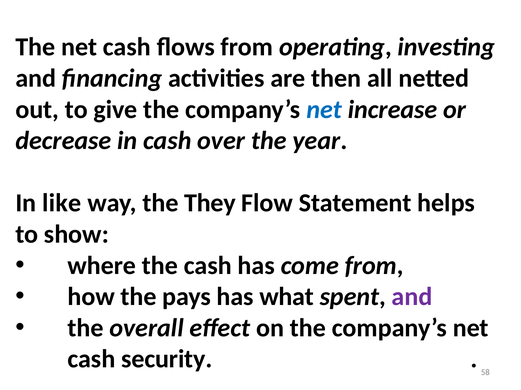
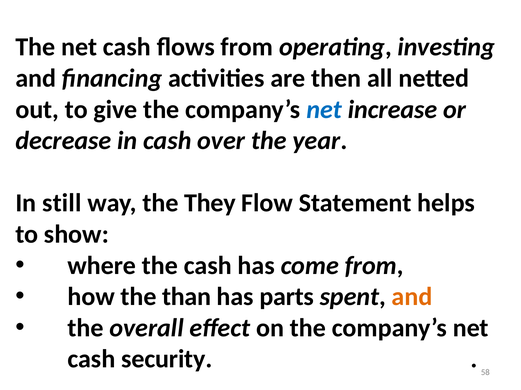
like: like -> still (62, 203)
pays: pays -> than (187, 297)
what: what -> parts (287, 297)
and colour: purple -> orange (412, 297)
